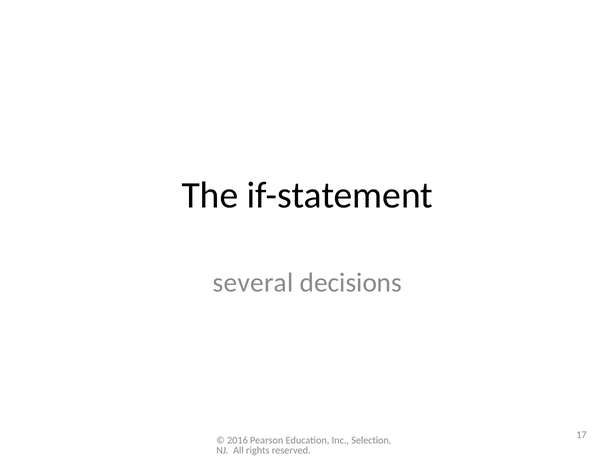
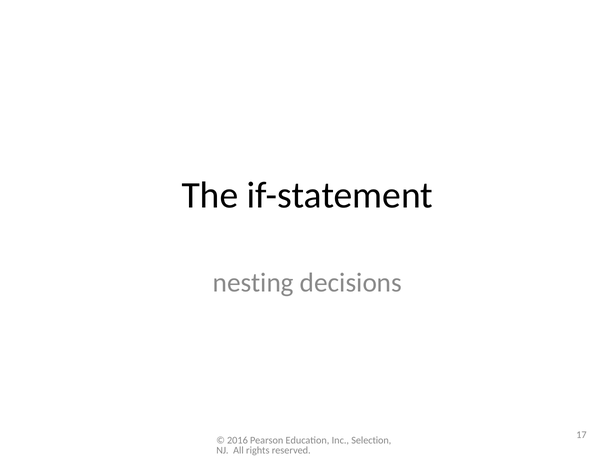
several: several -> nesting (253, 283)
